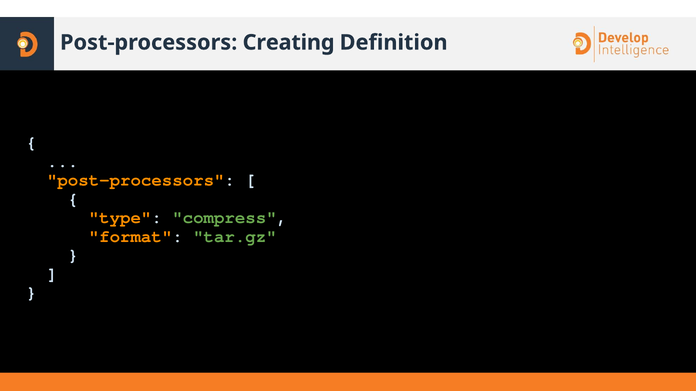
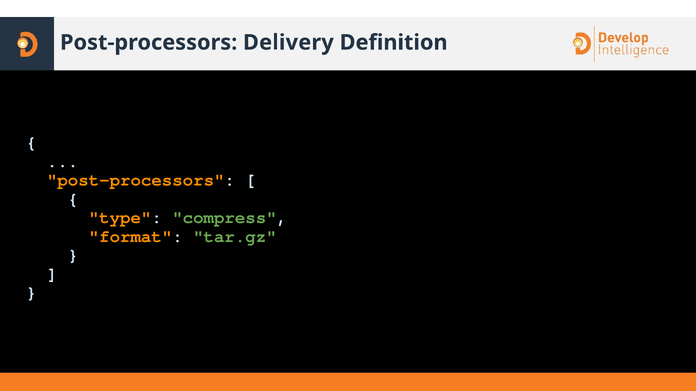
Creating: Creating -> Delivery (288, 43)
